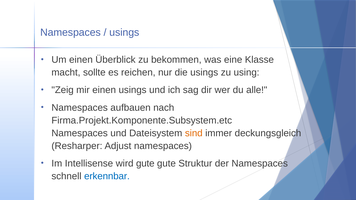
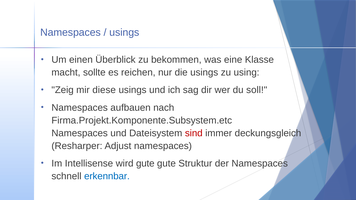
mir einen: einen -> diese (104, 90)
alle: alle -> soll (257, 90)
sind colour: orange -> red (194, 133)
